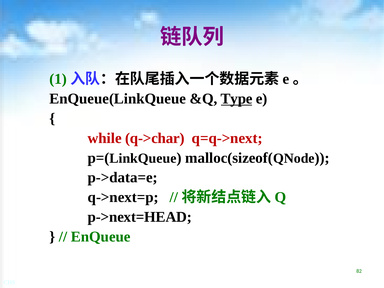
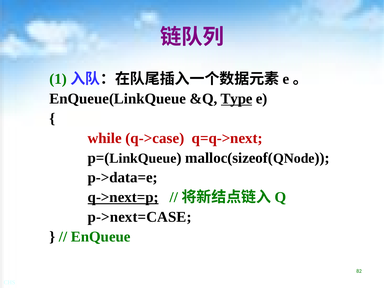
q->char: q->char -> q->case (155, 138)
q->next=p underline: none -> present (123, 197)
p->next=HEAD: p->next=HEAD -> p->next=CASE (140, 217)
